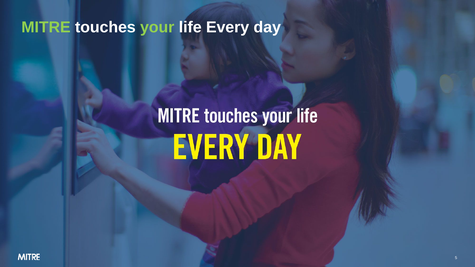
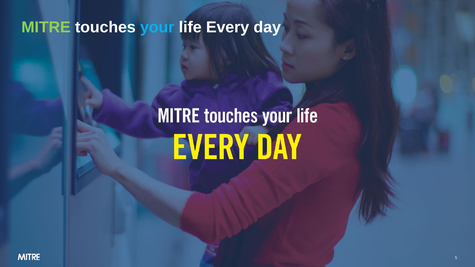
your colour: light green -> light blue (157, 27)
